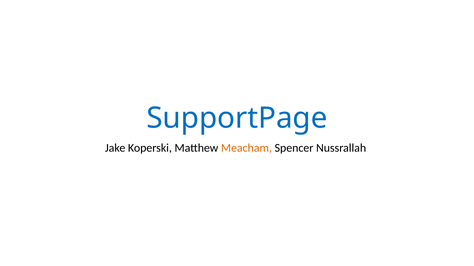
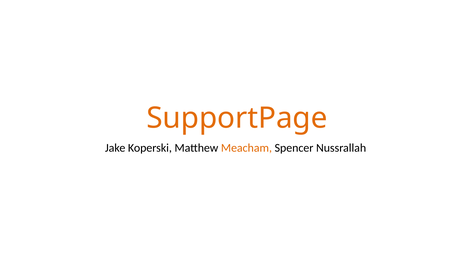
SupportPage colour: blue -> orange (237, 118)
